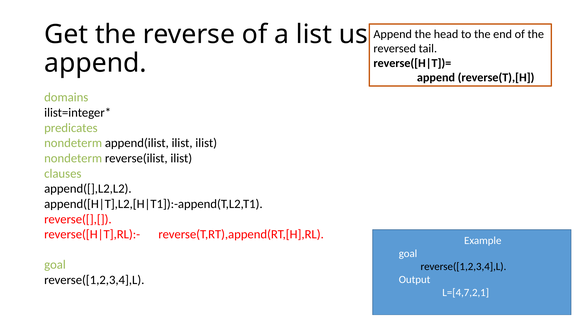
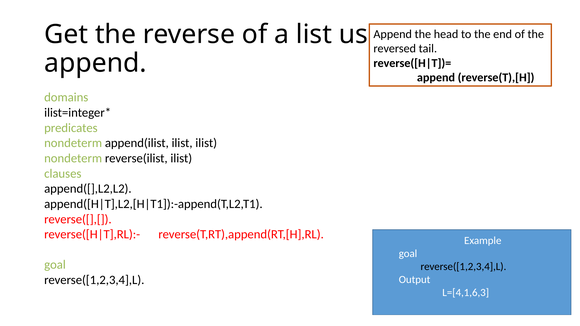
L=[4,7,2,1: L=[4,7,2,1 -> L=[4,1,6,3 (466, 293)
